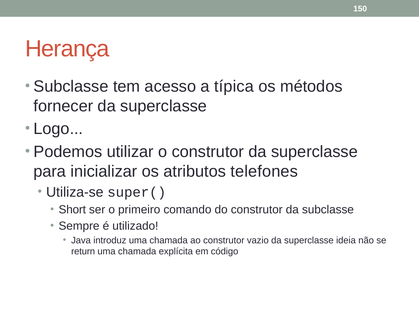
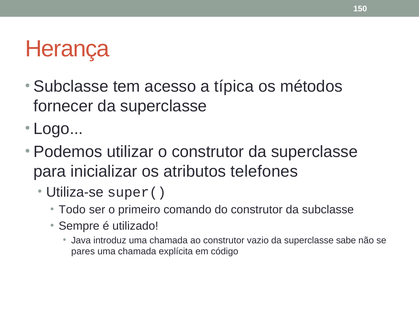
Short: Short -> Todo (72, 209)
ideia: ideia -> sabe (346, 240)
return: return -> pares (83, 251)
